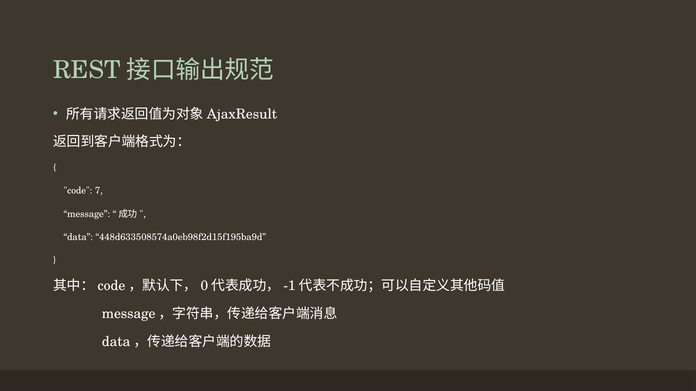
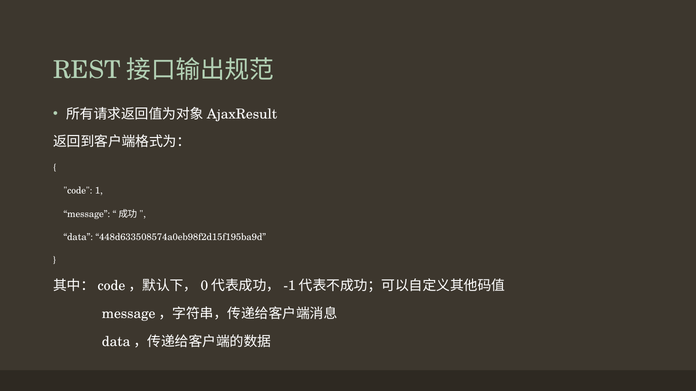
7: 7 -> 1 (99, 191)
